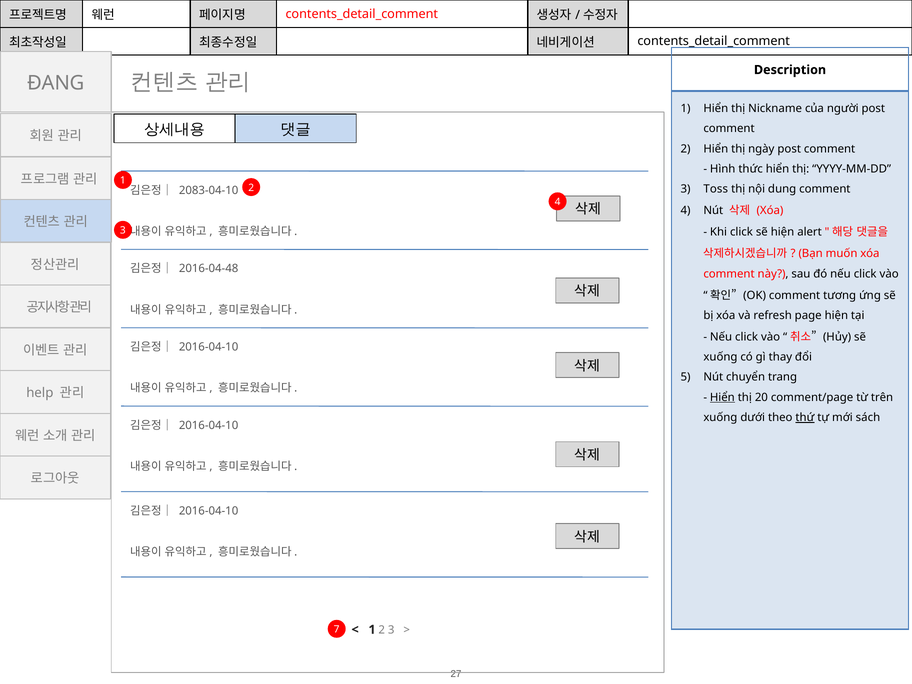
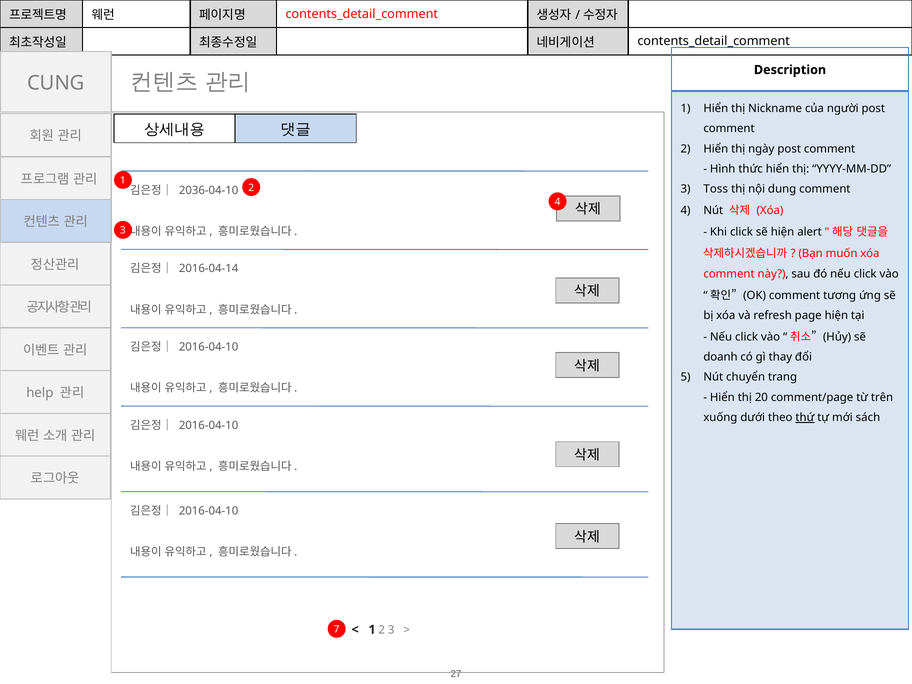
ĐANG: ĐANG -> CUNG (56, 83)
2083-04-10: 2083-04-10 -> 2036-04-10 (209, 190)
2016-04-48: 2016-04-48 -> 2016-04-14 (209, 269)
xuống: xuống -> doanh (720, 357)
Hiển underline: present -> none (722, 397)
